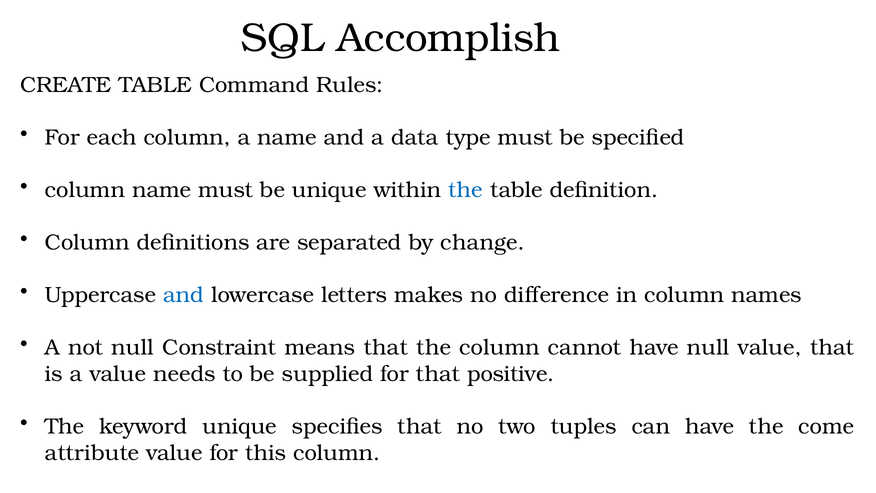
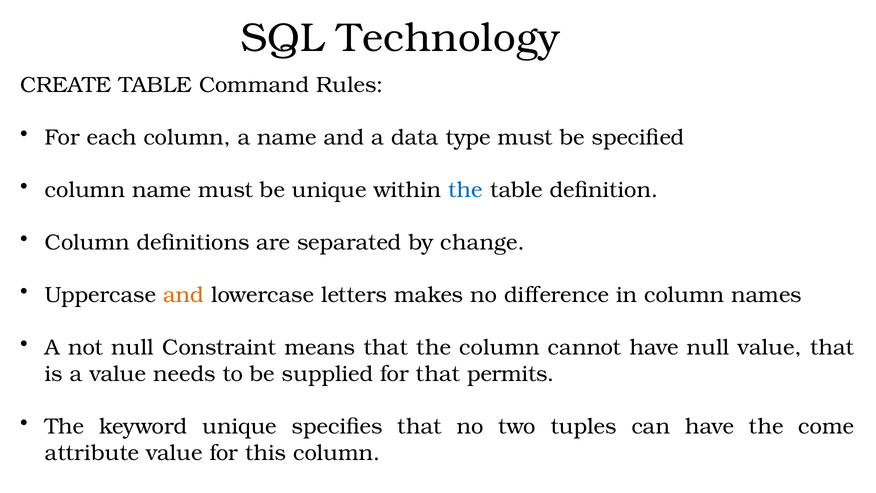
Accomplish: Accomplish -> Technology (448, 38)
and colour: blue -> orange (184, 295)
positive: positive -> permits (511, 374)
